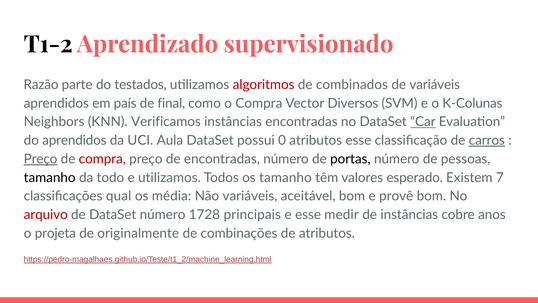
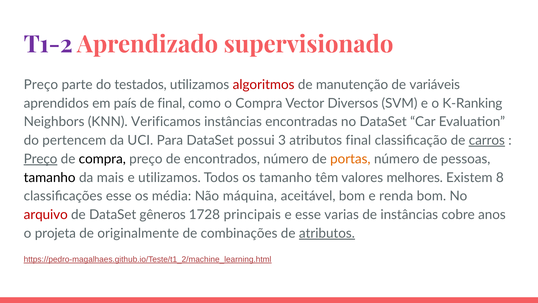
T1-2 colour: black -> purple (48, 44)
Razão: Razão -> Preço (41, 85)
combinados: combinados -> manutenção (352, 85)
K-Colunas: K-Colunas -> K-Ranking (472, 103)
Car underline: present -> none (423, 122)
do aprendidos: aprendidos -> pertencem (74, 140)
Aula: Aula -> Para (170, 140)
0: 0 -> 3 (282, 140)
atributos esse: esse -> final (358, 140)
compra colour: red -> black (102, 159)
de encontradas: encontradas -> encontrados (222, 159)
portas colour: black -> orange (350, 159)
todo: todo -> mais (110, 177)
esperado: esperado -> melhores (415, 177)
7: 7 -> 8 (500, 177)
classificações qual: qual -> esse (119, 196)
Não variáveis: variáveis -> máquina (250, 196)
provê: provê -> renda (396, 196)
DataSet número: número -> gêneros (163, 214)
medir: medir -> varias (342, 214)
atributos underline: none -> present (327, 233)
